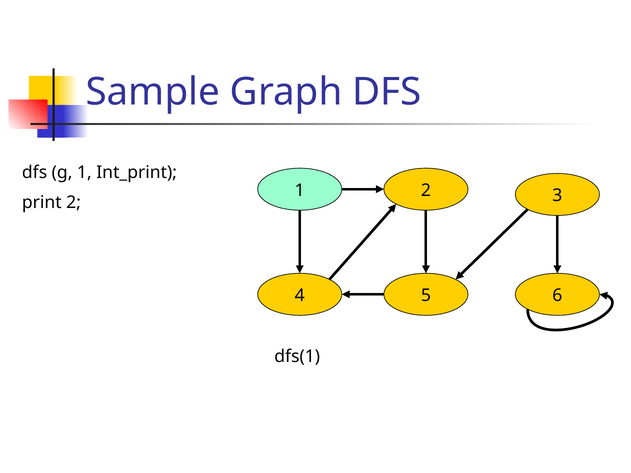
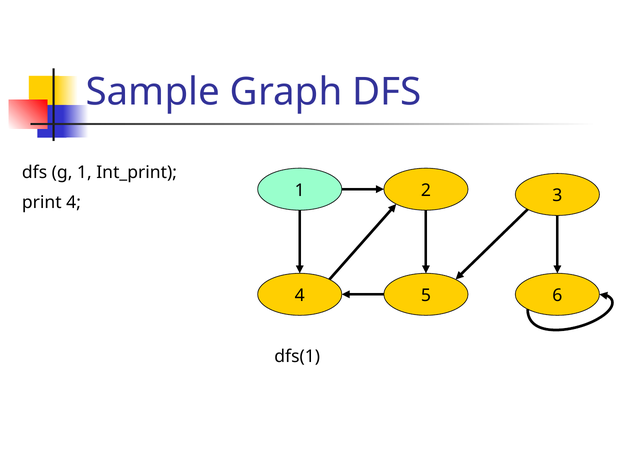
print 2: 2 -> 4 (74, 202)
